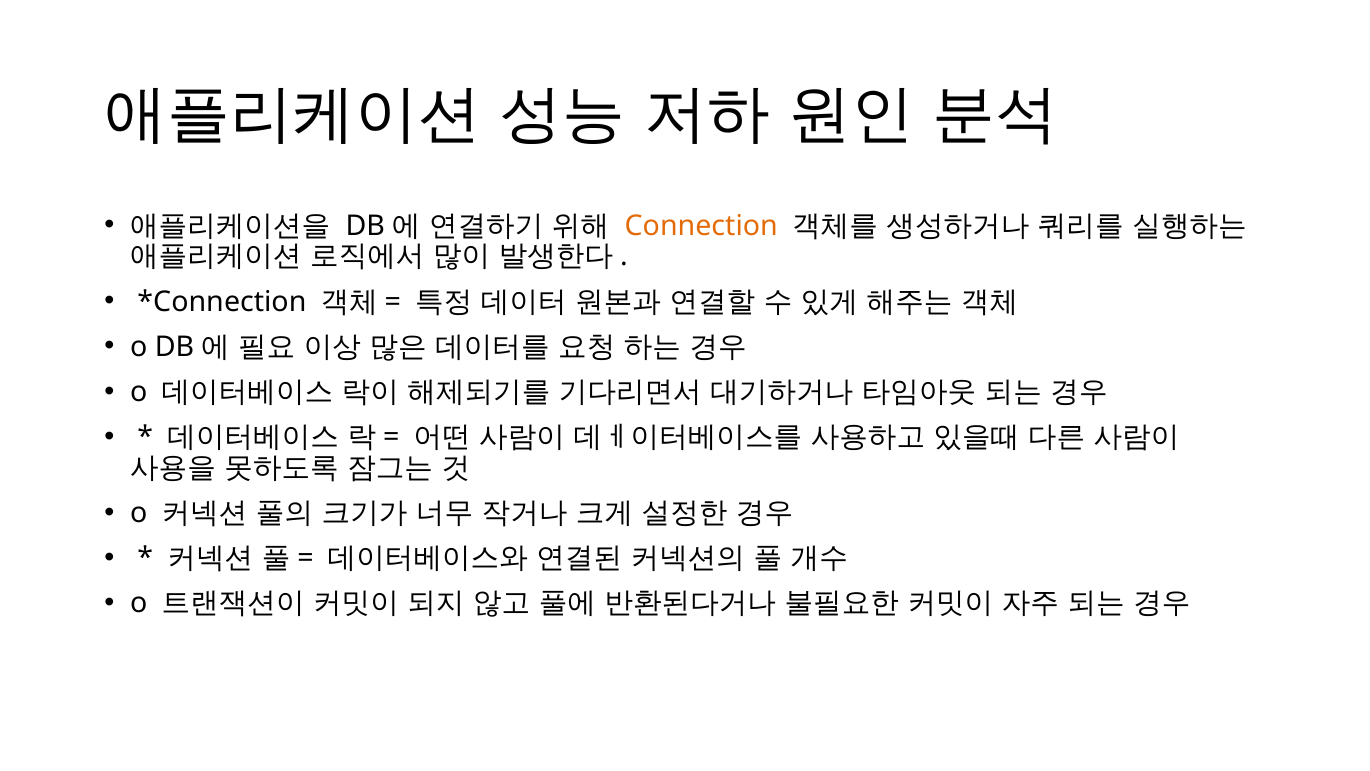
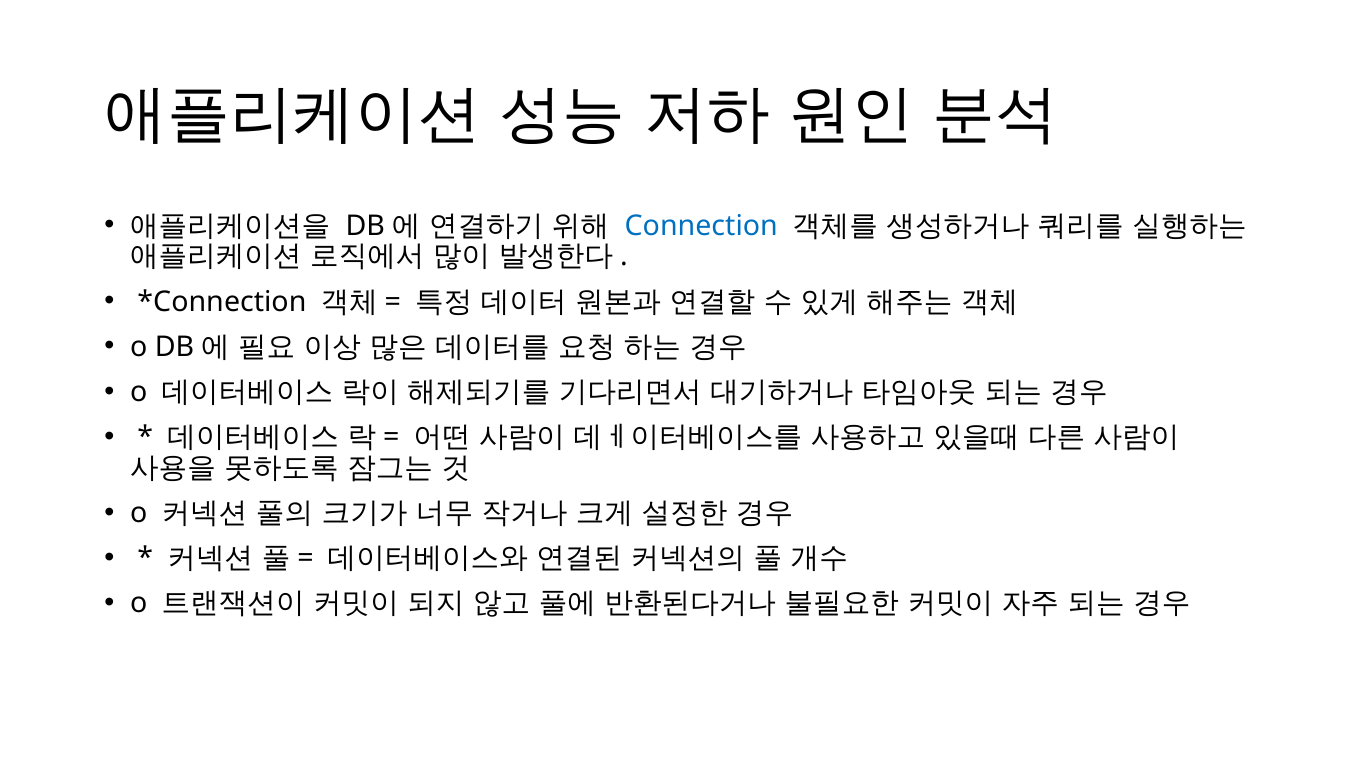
Connection colour: orange -> blue (701, 226)
